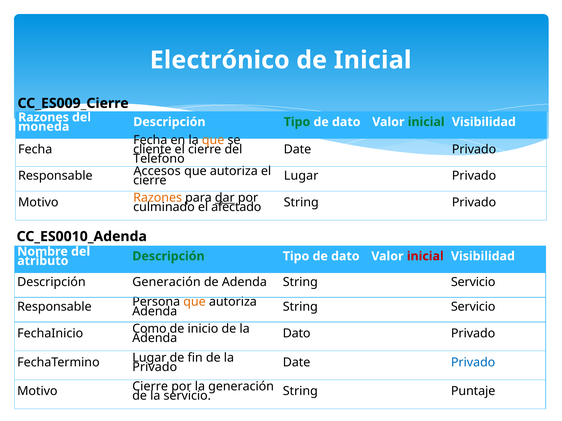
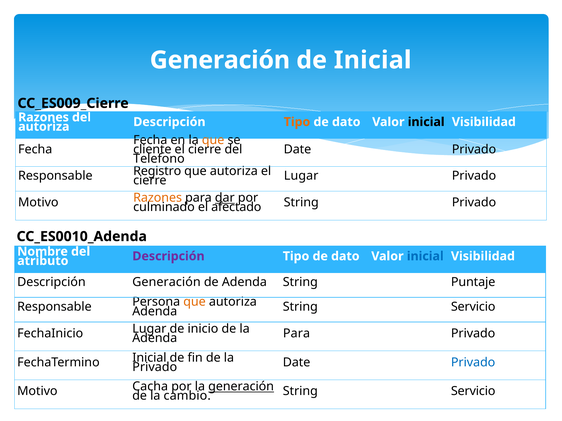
Electrónico: Electrónico -> Generación (220, 60)
moneda: moneda -> autoriza (44, 127)
Tipo colour: green -> orange (297, 122)
inicial colour: green -> black (426, 122)
Accesos: Accesos -> Registro (157, 171)
Descripción colour: green -> purple (168, 256)
inicial colour: red -> blue (425, 256)
de Adenda String Servicio: Servicio -> Puntaje (473, 282)
FechaInicio Como: Como -> Lugar (149, 329)
Adenda Dato: Dato -> Para (297, 334)
FechaTermino Lugar: Lugar -> Inicial (149, 358)
Motivo Cierre: Cierre -> Cacha (150, 387)
generación underline: none -> present (241, 387)
la servicio: servicio -> cambio (187, 396)
Puntaje: Puntaje -> Servicio (473, 392)
